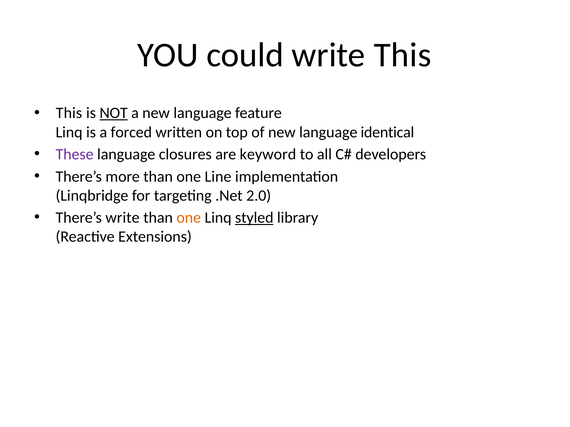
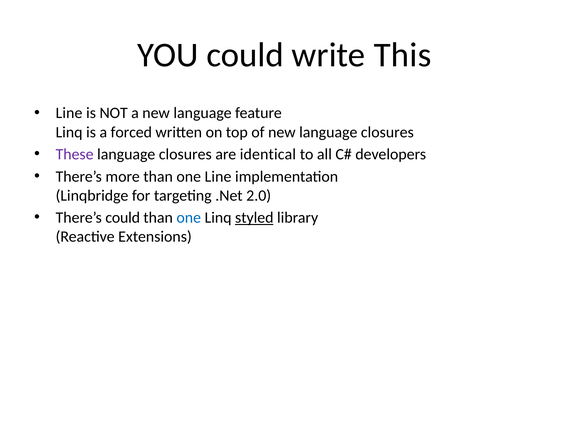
This: This -> Line (69, 113)
NOT underline: present -> none (114, 113)
new language identical: identical -> closures (387, 132)
keyword: keyword -> identical (268, 154)
There’s write: write -> could (123, 218)
one colour: orange -> blue (189, 218)
